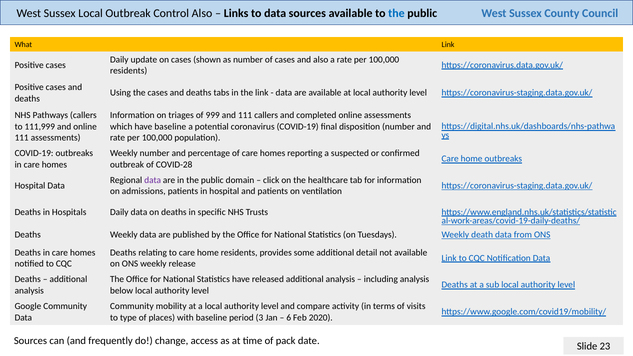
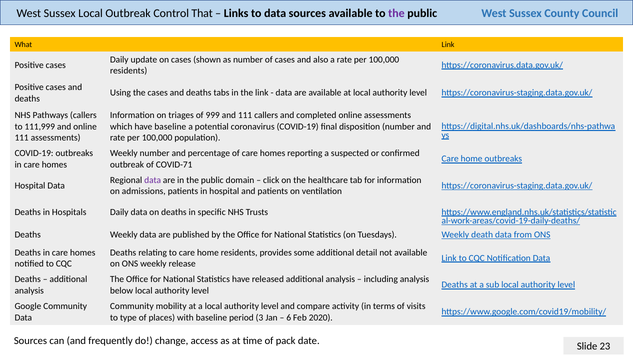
Control Also: Also -> That (202, 13)
the colour: blue -> purple (396, 13)
COVID-28: COVID-28 -> COVID-71 (174, 165)
